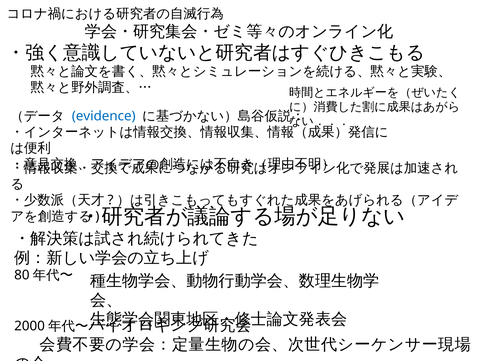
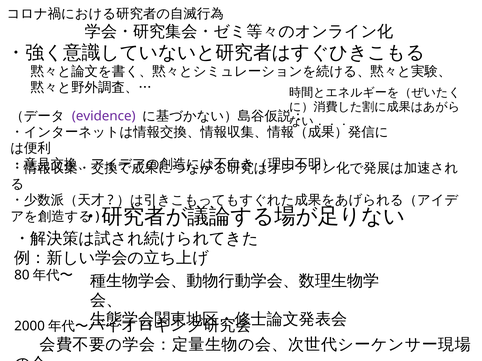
evidence colour: blue -> purple (104, 116)
